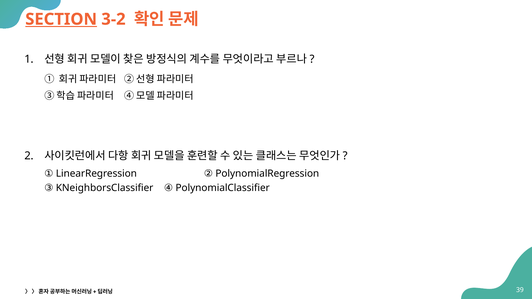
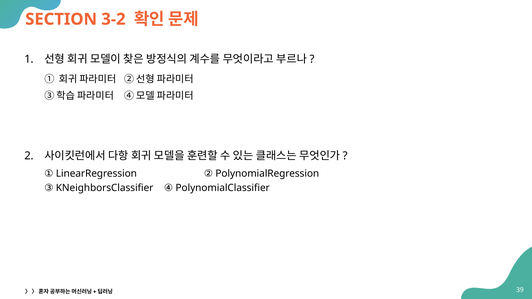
SECTION underline: present -> none (61, 19)
